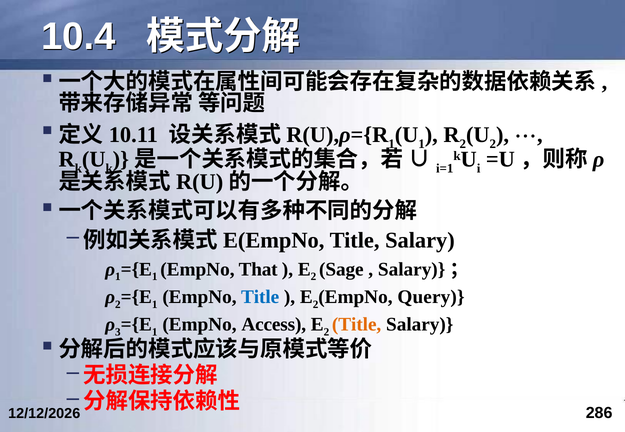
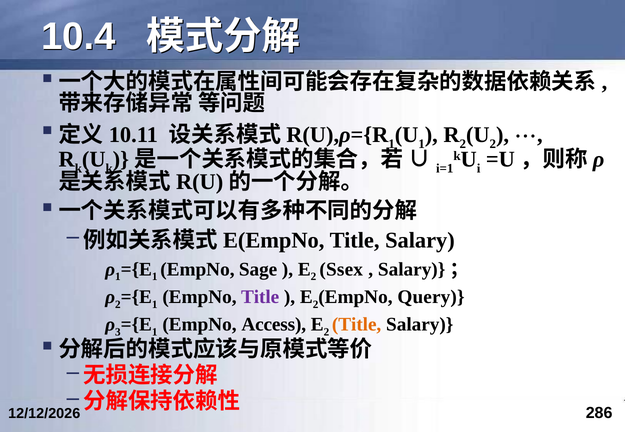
That: That -> Sage (258, 270)
Sage: Sage -> Ssex (341, 270)
Title colour: blue -> purple (260, 297)
